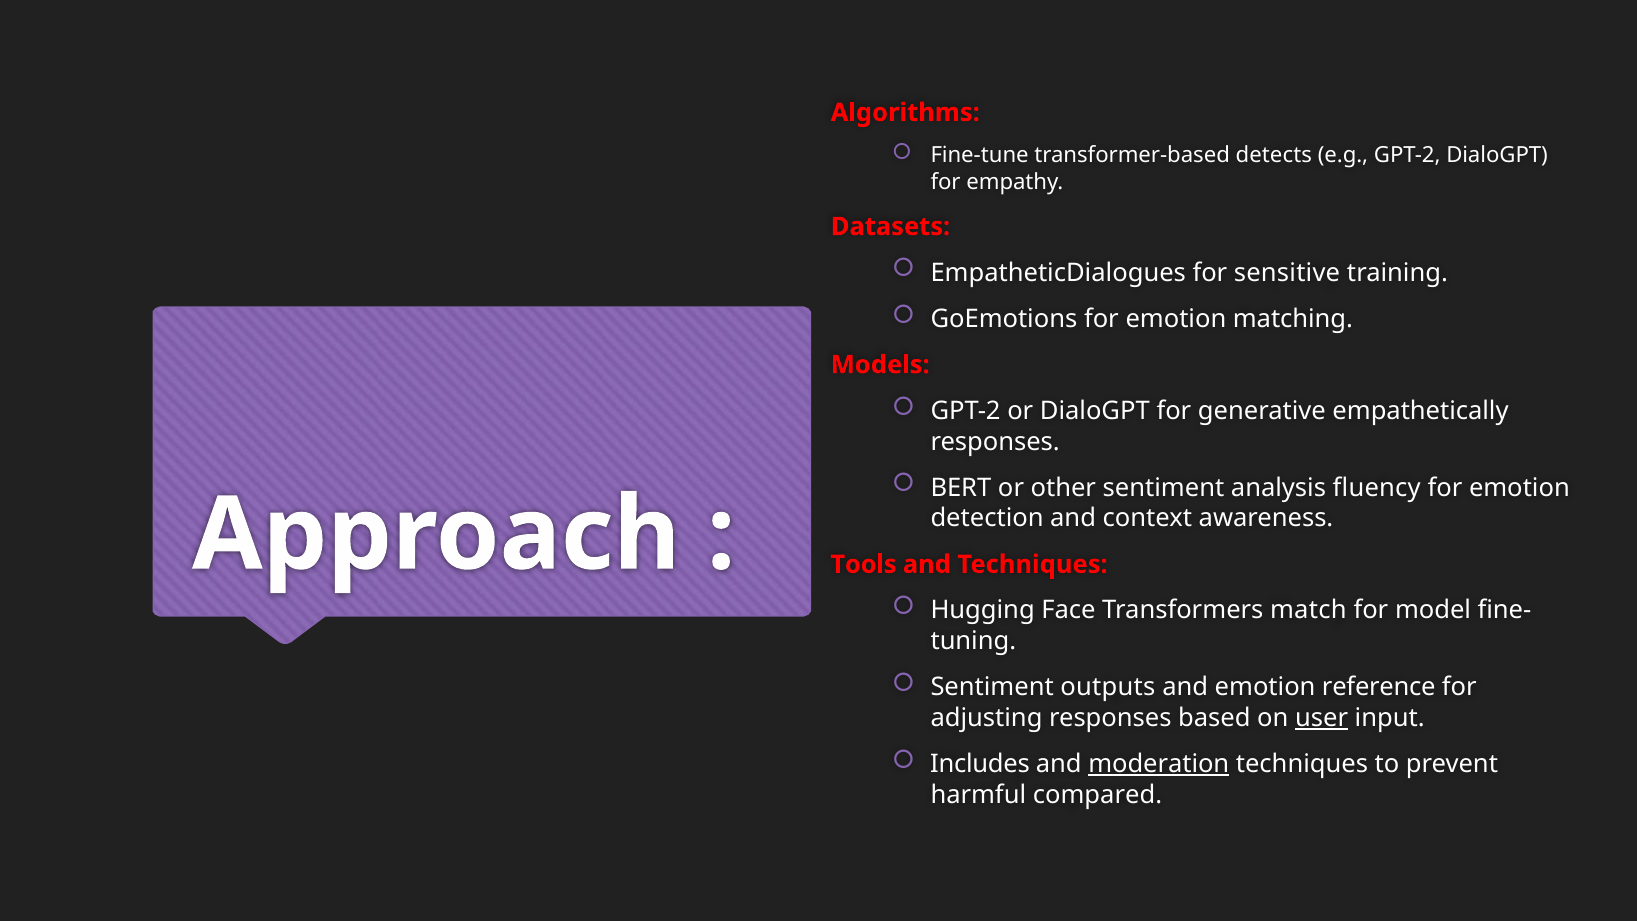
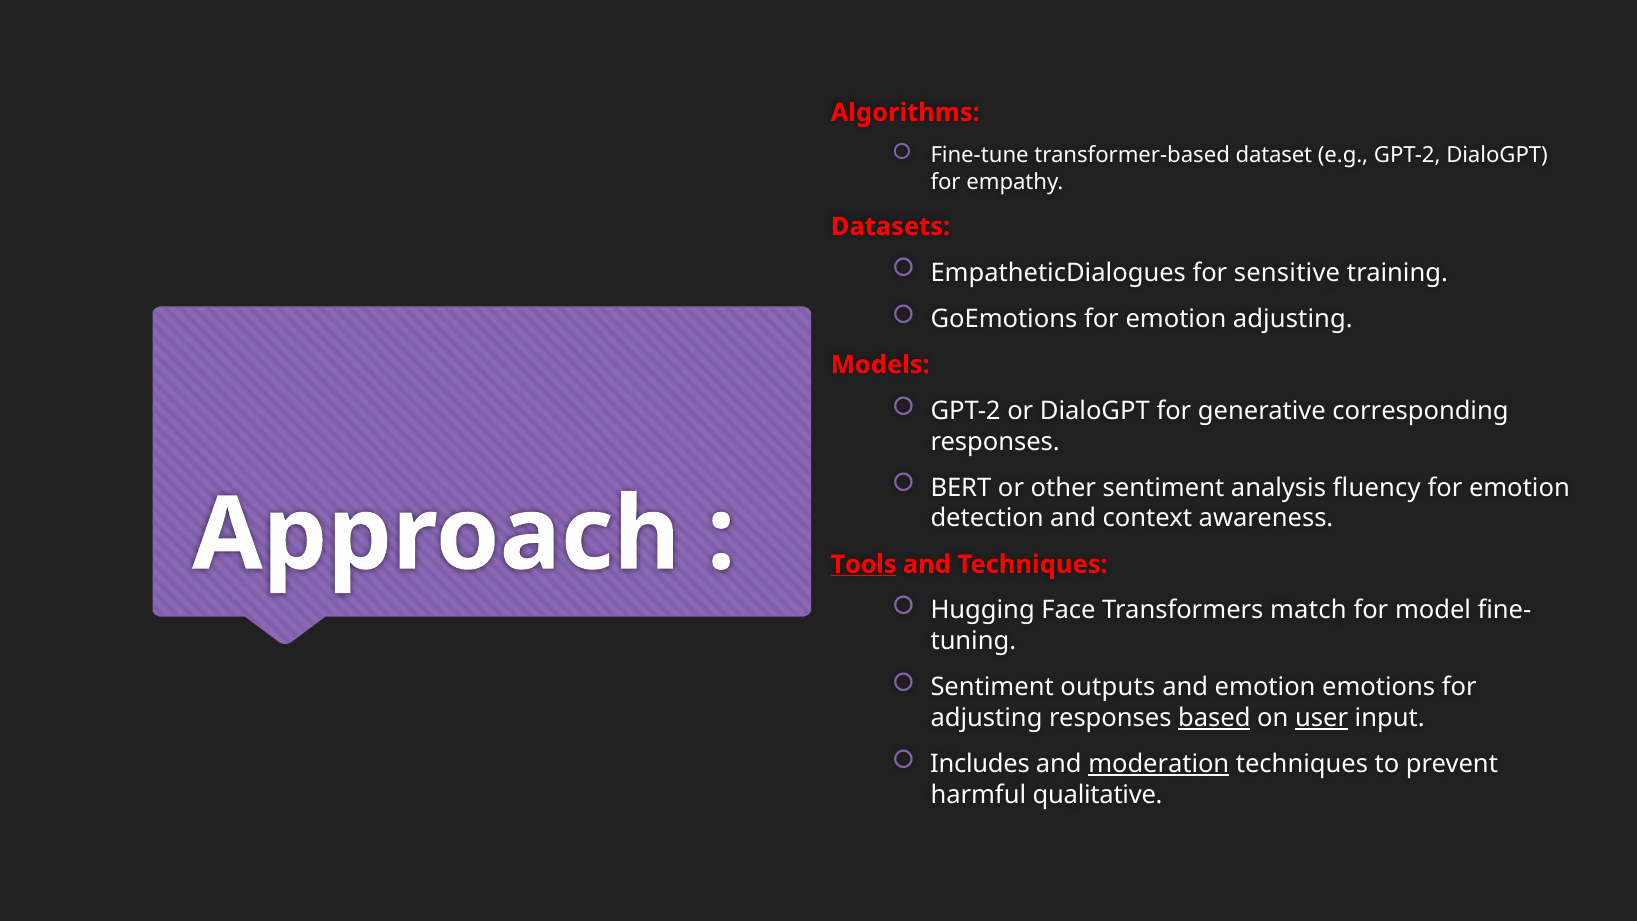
detects: detects -> dataset (1274, 156)
emotion matching: matching -> adjusting (1293, 319)
empathetically: empathetically -> corresponding (1421, 411)
Tools underline: none -> present (864, 564)
reference: reference -> emotions (1379, 687)
based underline: none -> present (1214, 718)
compared: compared -> qualitative (1098, 795)
